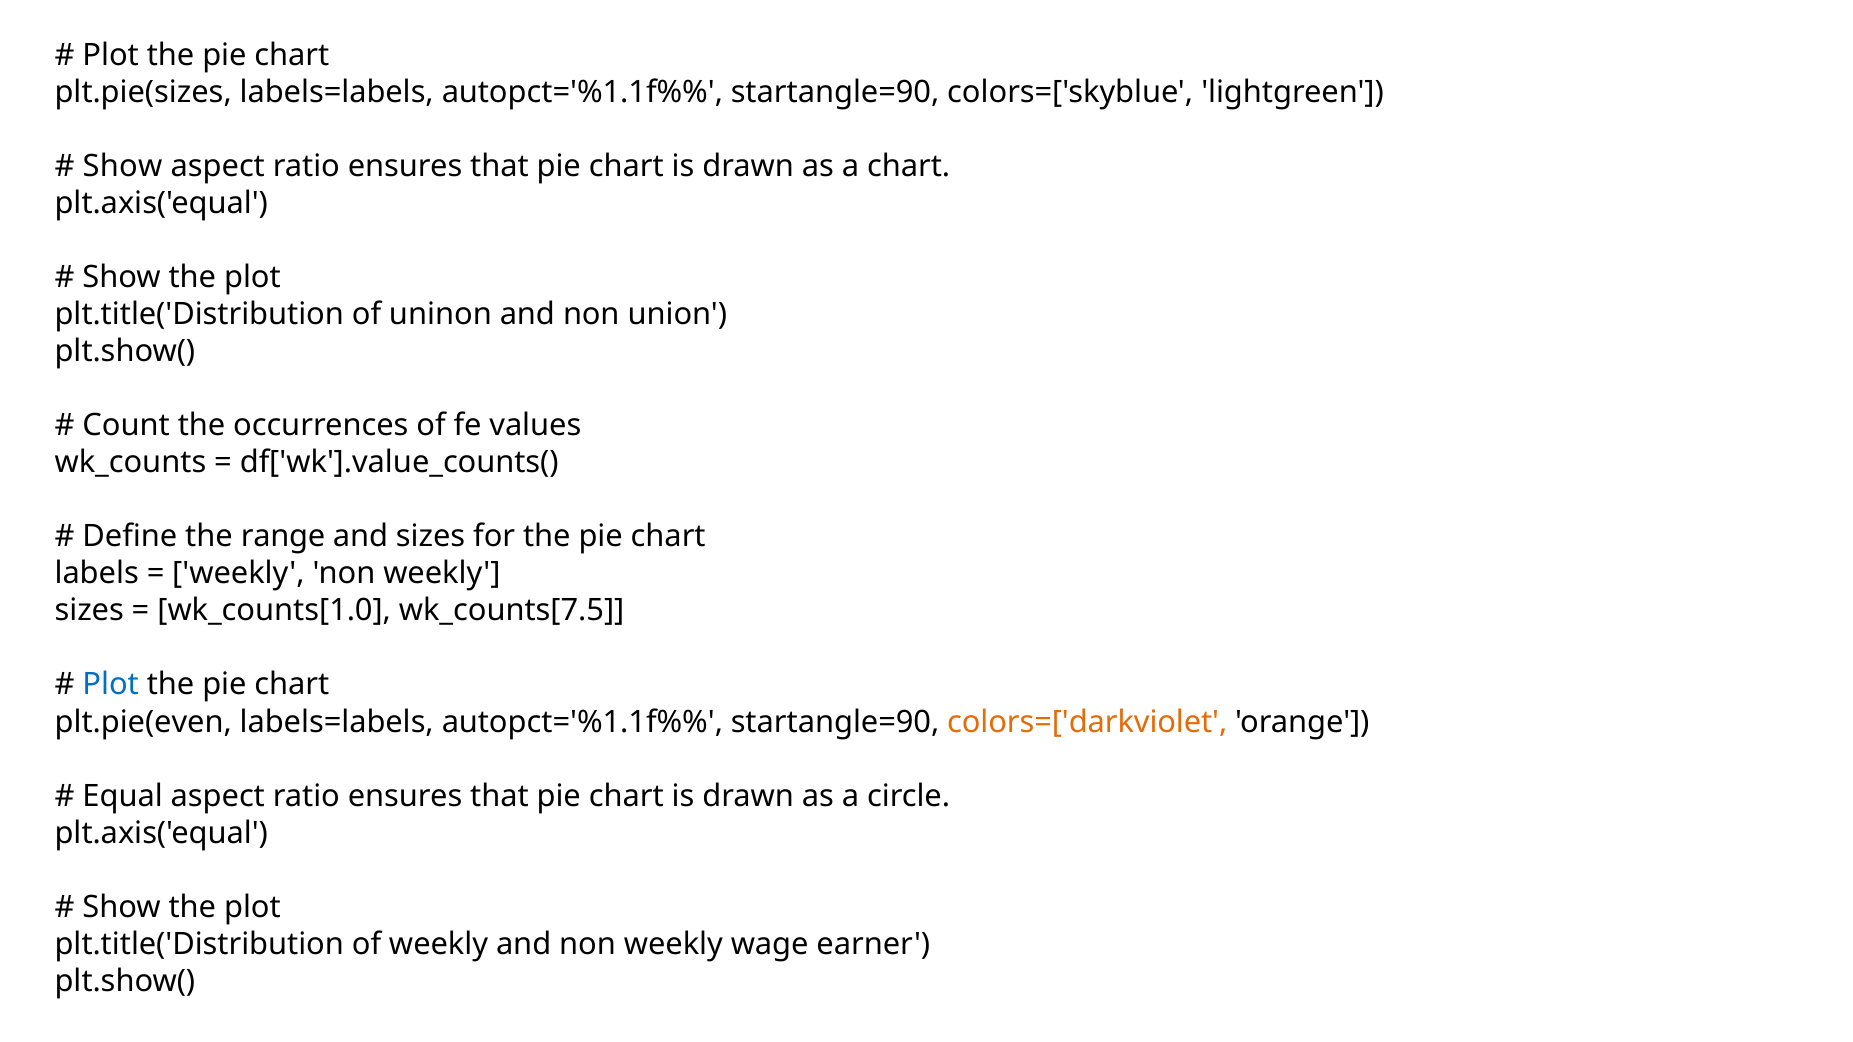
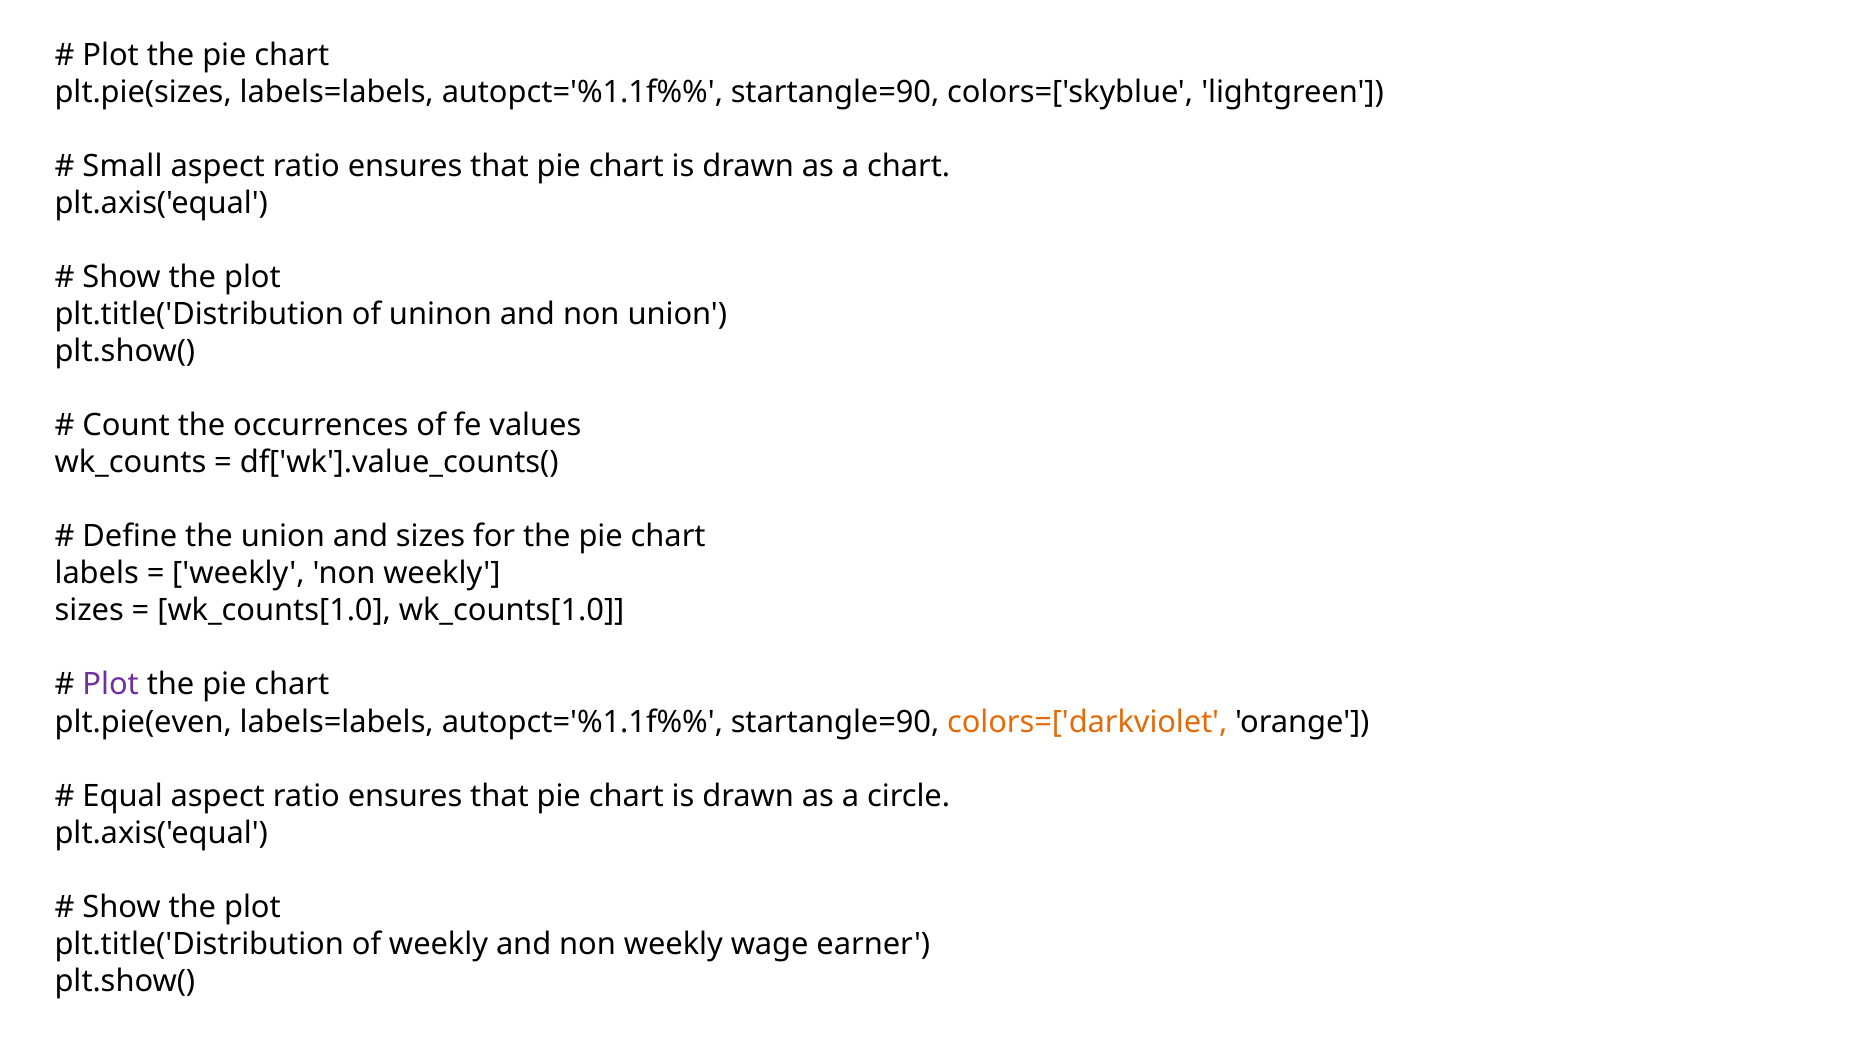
Show: Show -> Small (123, 166)
the range: range -> union (283, 537)
wk_counts[1.0 wk_counts[7.5: wk_counts[7.5 -> wk_counts[1.0 (512, 611)
Plot colour: blue -> purple (111, 685)
